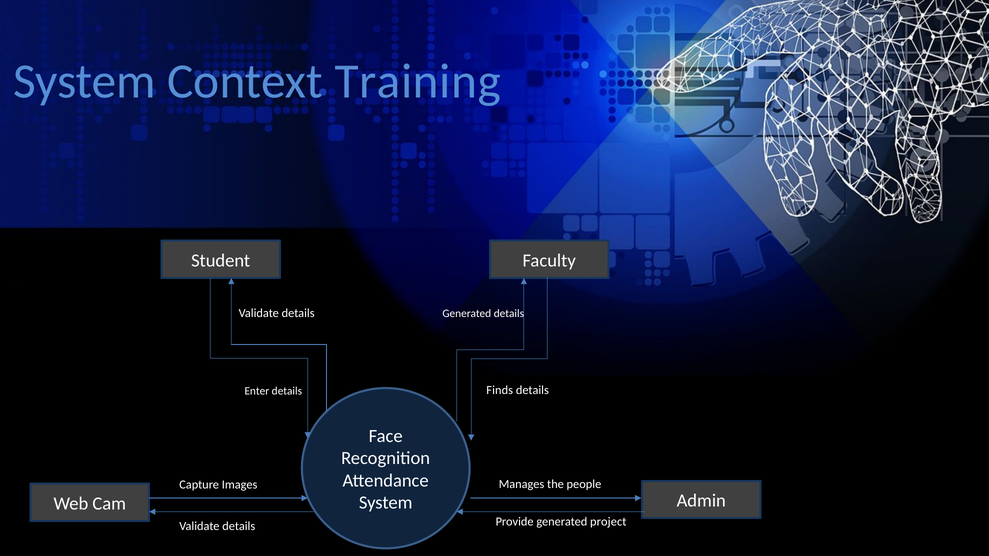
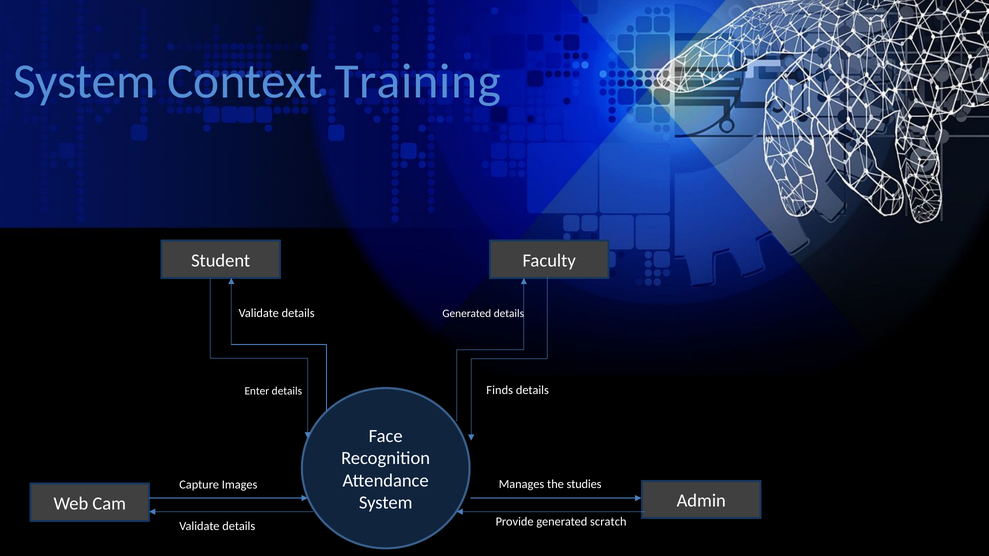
people: people -> studies (584, 485)
project: project -> scratch (608, 522)
